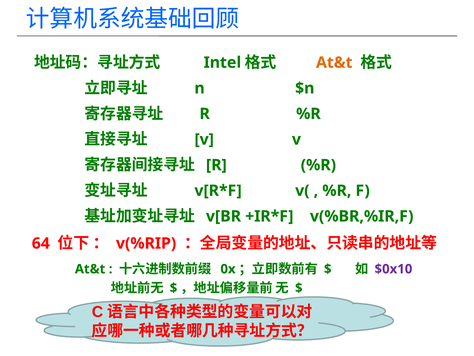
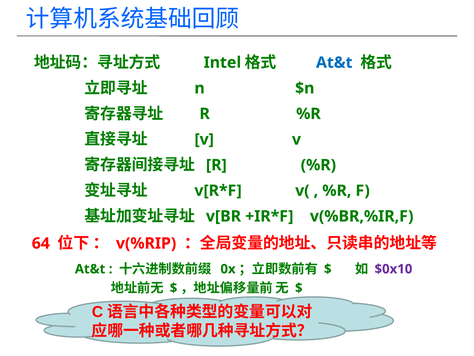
At&t colour: orange -> blue (334, 62)
